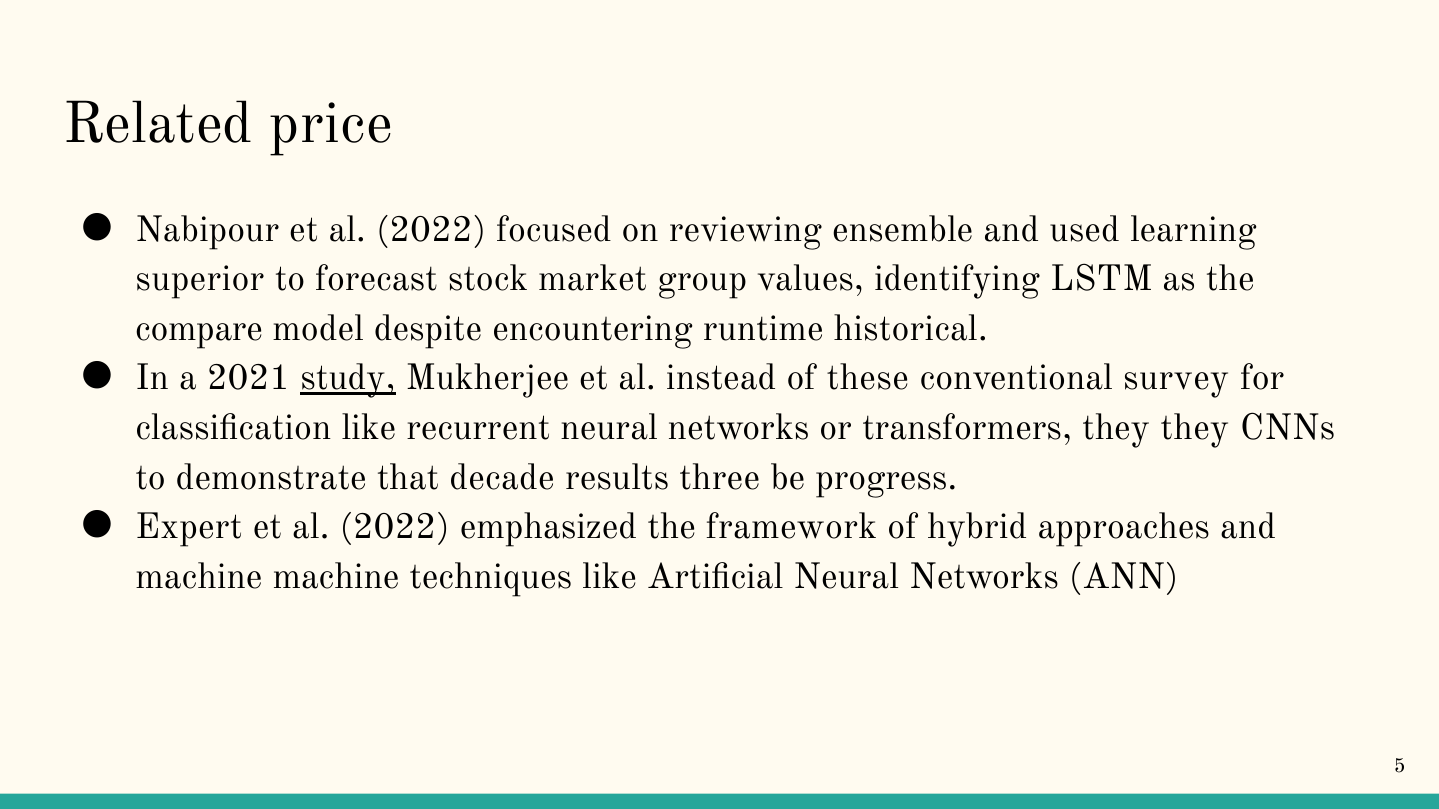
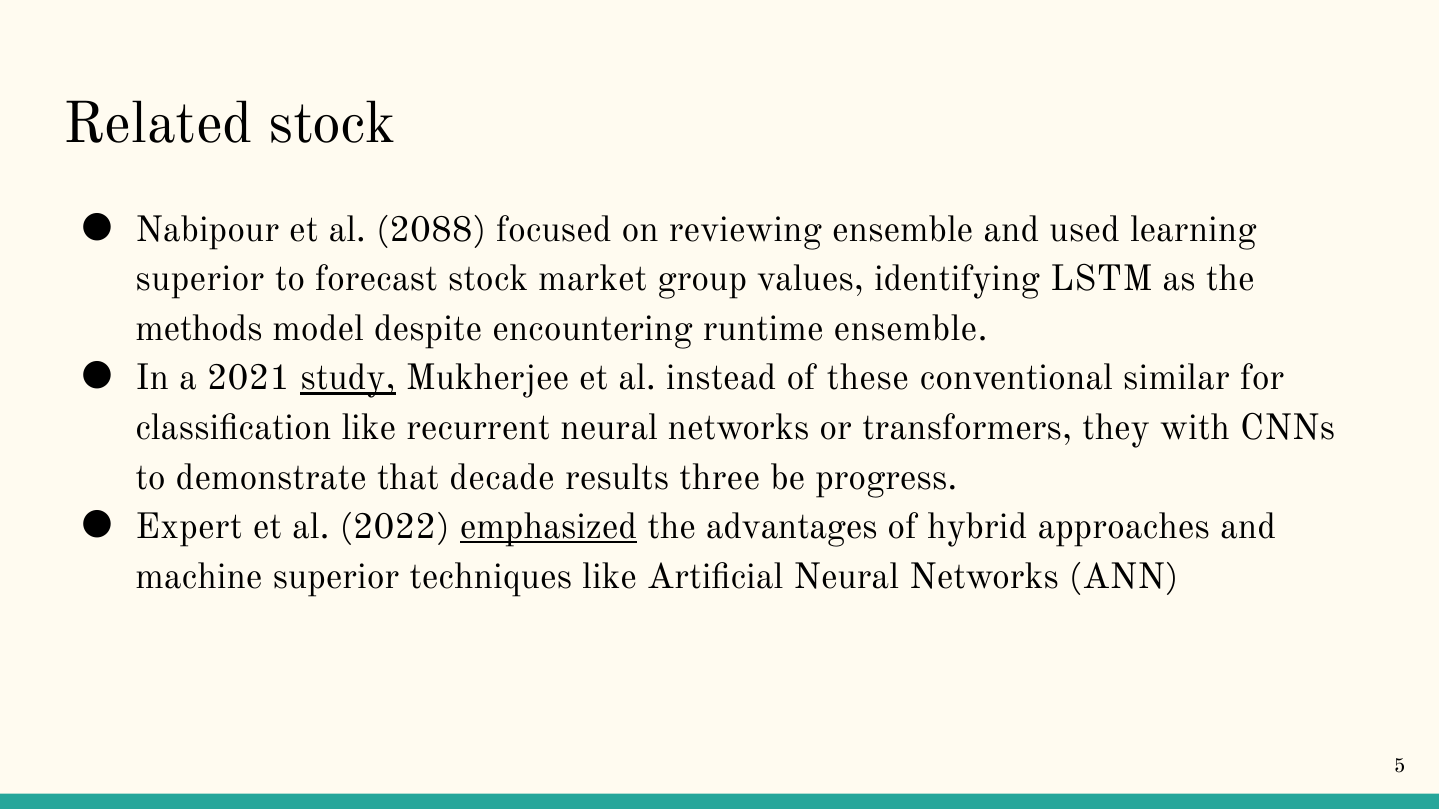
Related price: price -> stock (332, 123)
Nabipour et al 2022: 2022 -> 2088 (431, 229)
compare: compare -> methods (199, 329)
runtime historical: historical -> ensemble (911, 329)
survey: survey -> similar (1176, 378)
they they: they -> with (1195, 428)
emphasized underline: none -> present (549, 527)
framework: framework -> advantages (792, 527)
machine machine: machine -> superior (336, 577)
